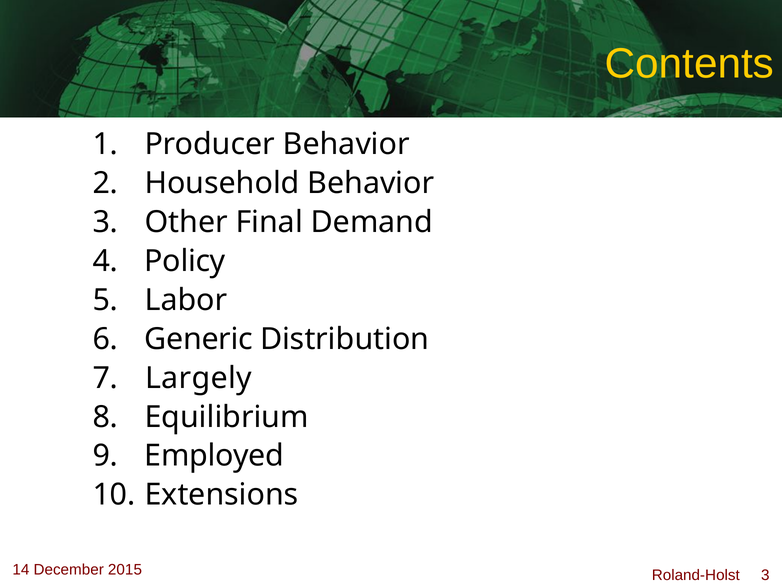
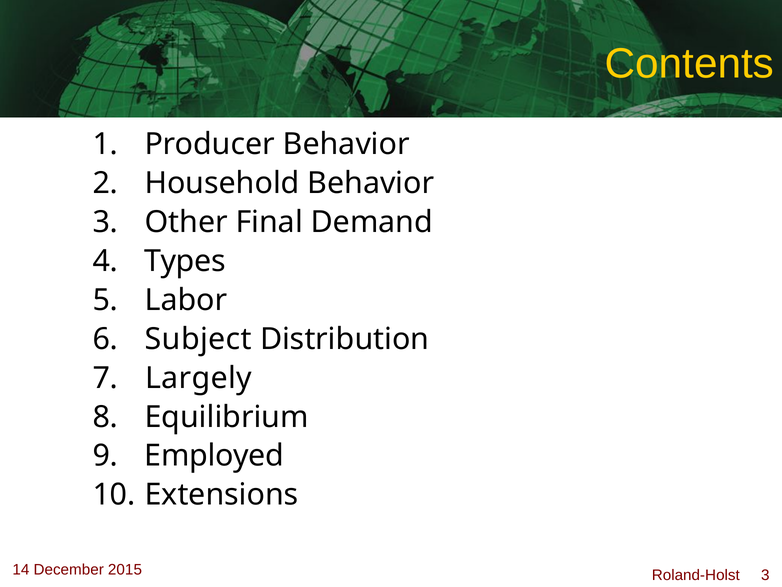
Policy: Policy -> Types (185, 261)
Generic: Generic -> Subject (198, 339)
